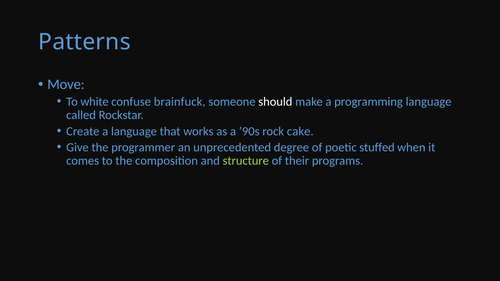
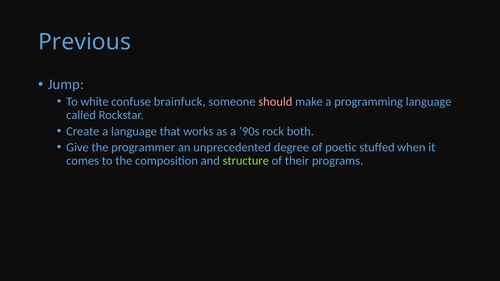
Patterns: Patterns -> Previous (85, 42)
Move: Move -> Jump (66, 85)
should colour: white -> pink (275, 102)
cake: cake -> both (300, 131)
